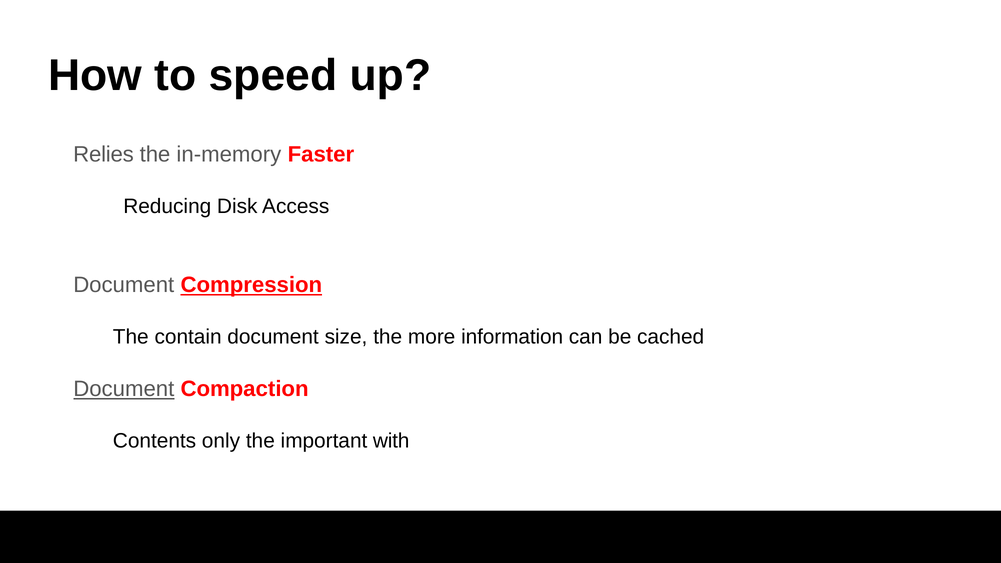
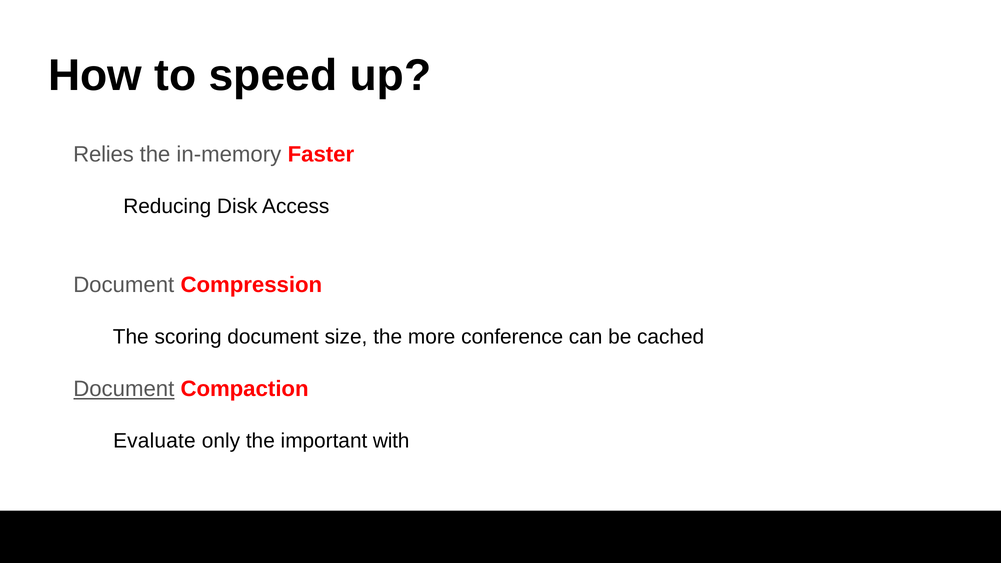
Compression underline: present -> none (251, 285)
contain: contain -> scoring (188, 337)
information: information -> conference (512, 337)
Contents: Contents -> Evaluate (154, 441)
